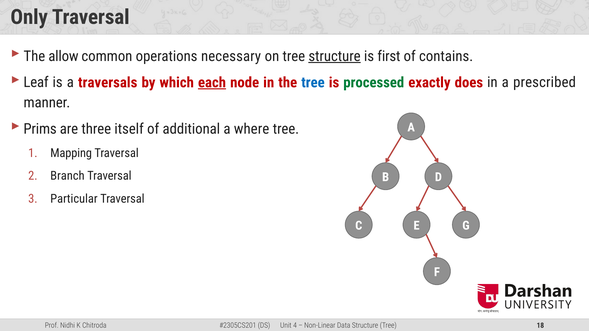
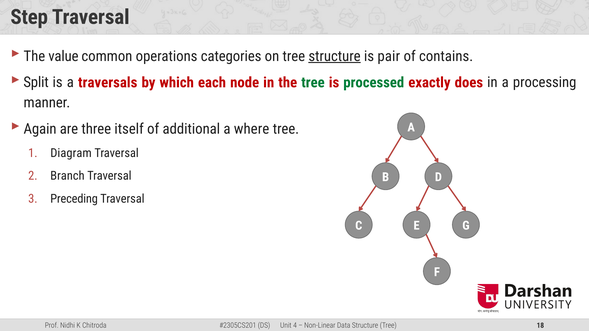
Only: Only -> Step (29, 17)
allow: allow -> value (63, 56)
necessary: necessary -> categories (231, 56)
first: first -> pair (389, 56)
Leaf: Leaf -> Split (36, 83)
each underline: present -> none (212, 83)
tree colour: blue -> green (313, 83)
prescribed: prescribed -> processing (545, 83)
Prims: Prims -> Again (40, 129)
Mapping: Mapping -> Diagram (71, 153)
Particular: Particular -> Preceding (74, 199)
